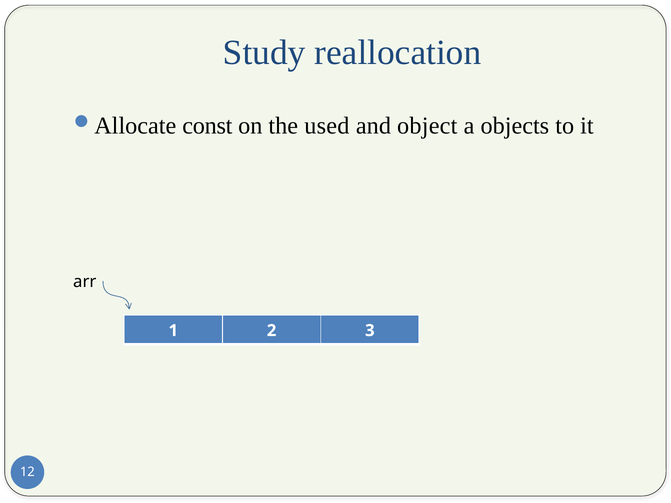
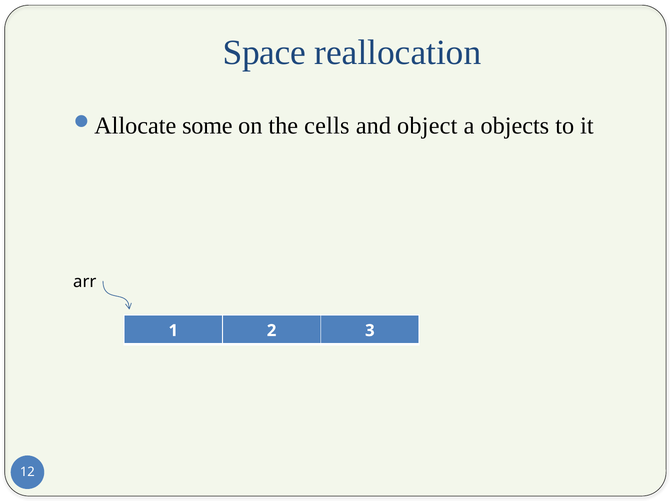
Study: Study -> Space (264, 52)
const: const -> some (207, 126)
used: used -> cells (327, 126)
